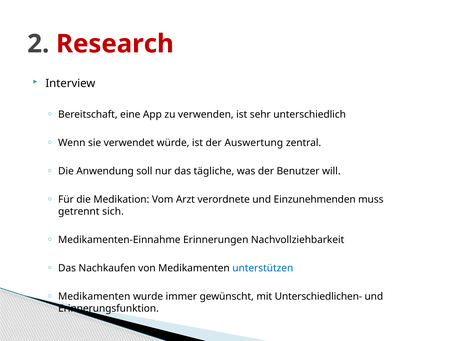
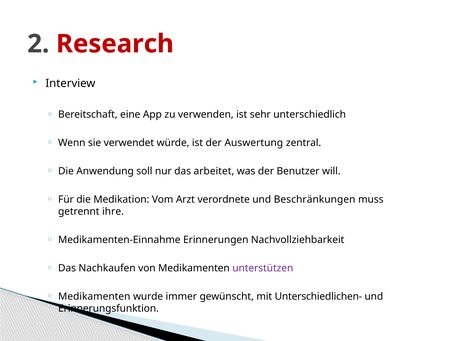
tägliche: tägliche -> arbeitet (214, 171)
Einzunehmenden: Einzunehmenden -> Beschränkungen (315, 200)
sich: sich -> ihre (113, 212)
unterstützen colour: blue -> purple (263, 268)
